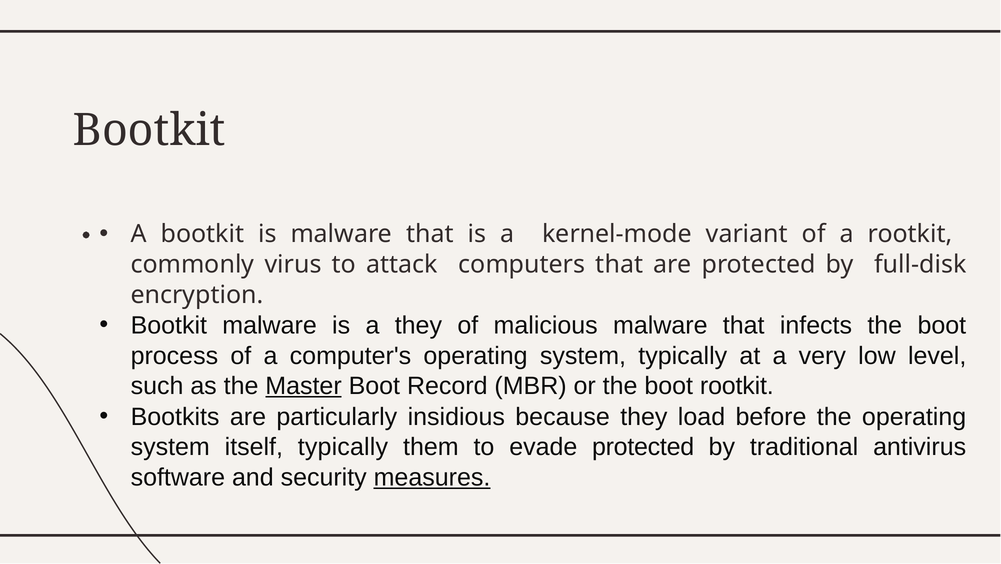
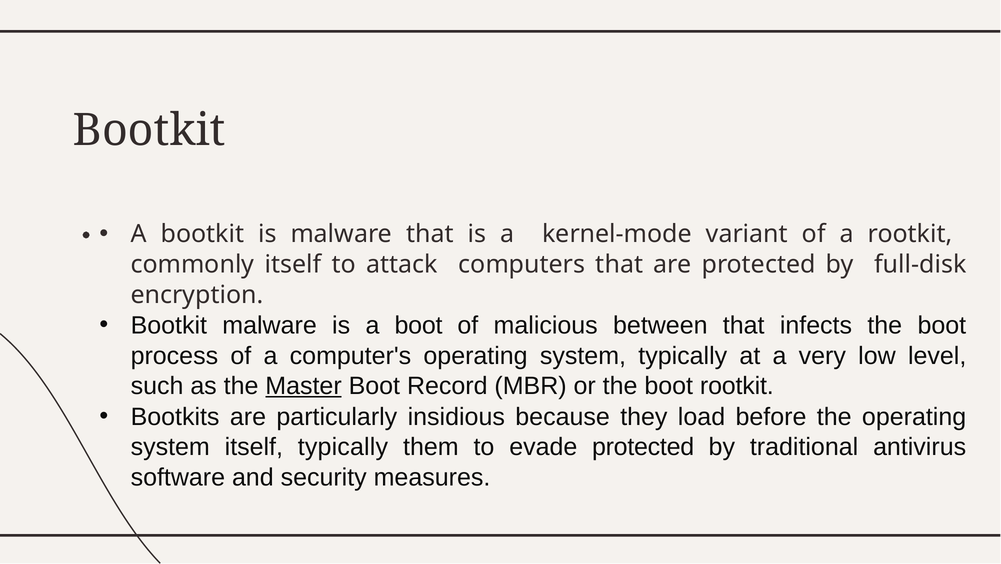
commonly virus: virus -> itself (293, 264)
a they: they -> boot (419, 325)
malicious malware: malware -> between (660, 325)
measures underline: present -> none (432, 477)
